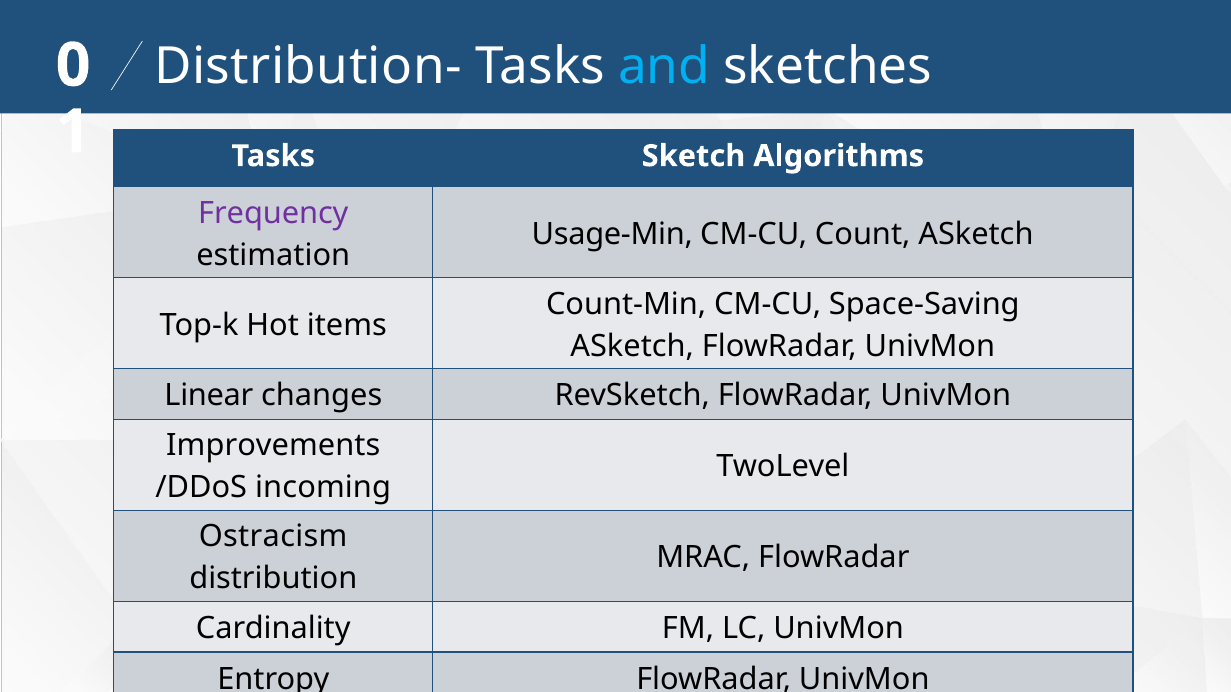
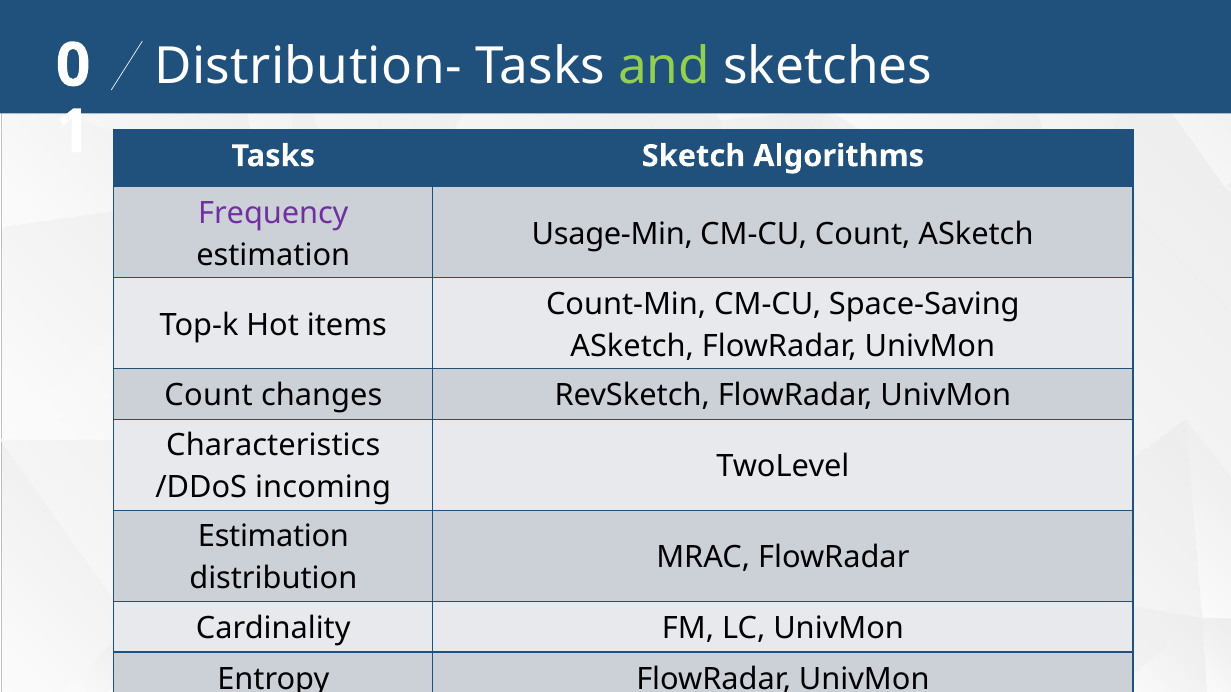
and colour: light blue -> light green (664, 67)
Linear: Linear -> Count (209, 396)
Improvements: Improvements -> Characteristics (273, 446)
Ostracism: Ostracism -> Estimation (273, 537)
